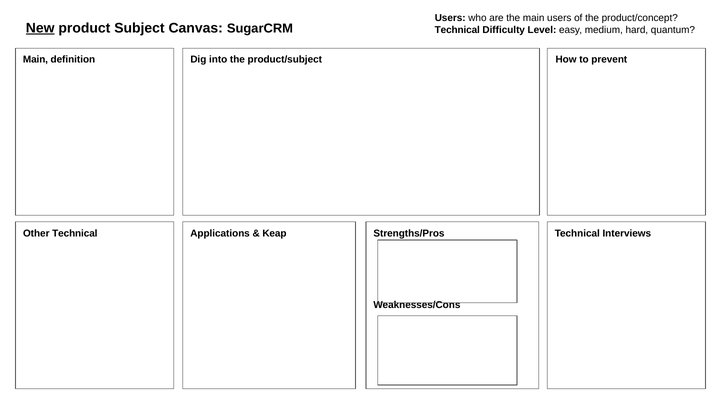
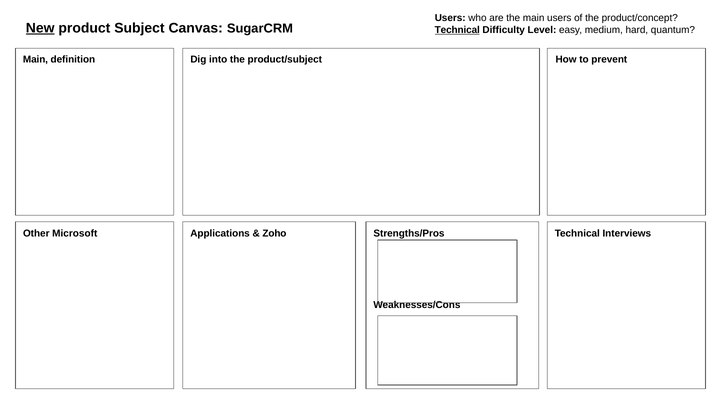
Technical underline: none -> present (457, 30)
Other Technical: Technical -> Microsoft (75, 234)
Keap: Keap -> Zoho (274, 234)
